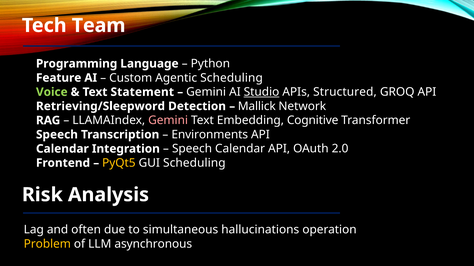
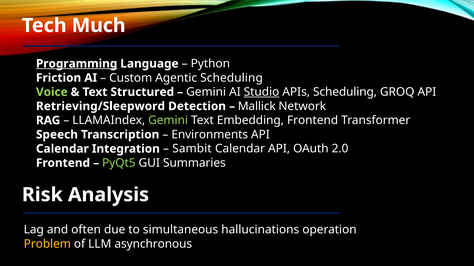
Team: Team -> Much (99, 26)
Programming underline: none -> present (77, 64)
Feature: Feature -> Friction (59, 78)
Statement: Statement -> Structured (142, 92)
APIs Structured: Structured -> Scheduling (345, 92)
Gemini colour: pink -> light green (168, 121)
Embedding Cognitive: Cognitive -> Frontend (313, 121)
Speech: Speech -> Sambit (192, 149)
PyQt5 colour: yellow -> light green (119, 163)
GUI Scheduling: Scheduling -> Summaries (194, 163)
